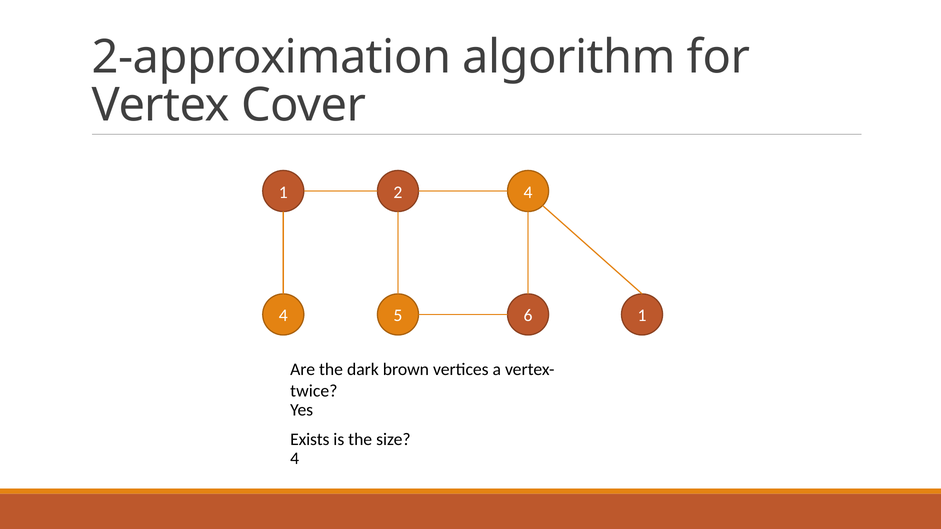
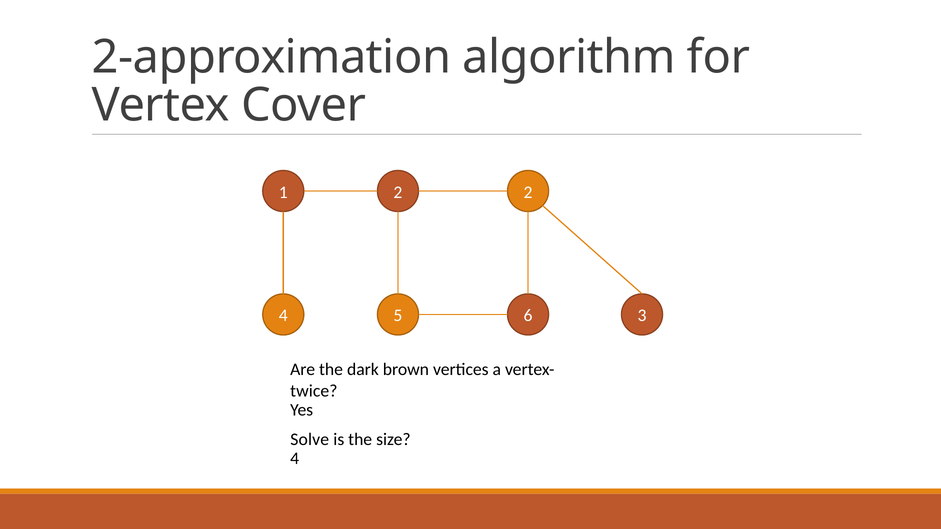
2 4: 4 -> 2 (528, 192)
5 1: 1 -> 3 (642, 316)
Exists: Exists -> Solve (310, 440)
